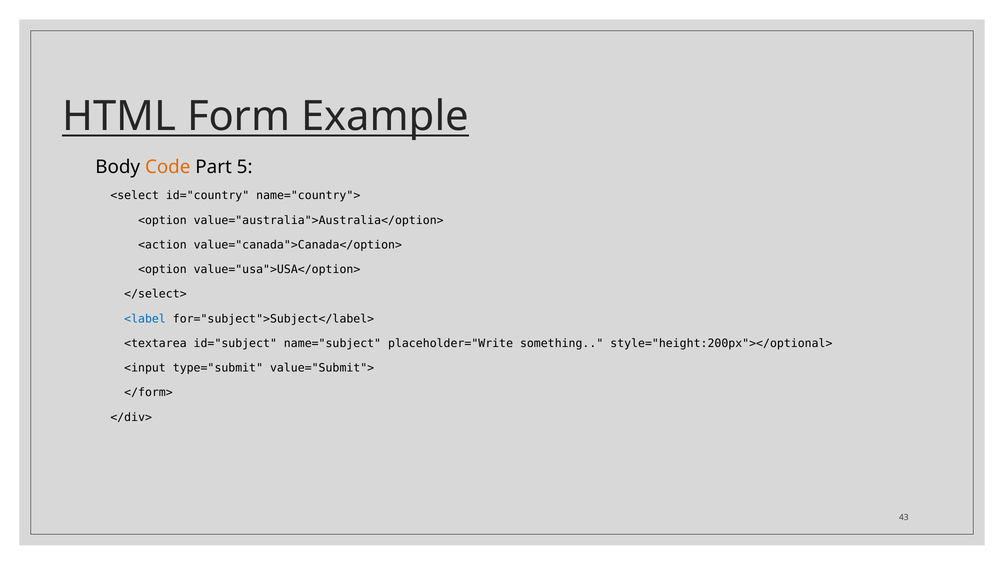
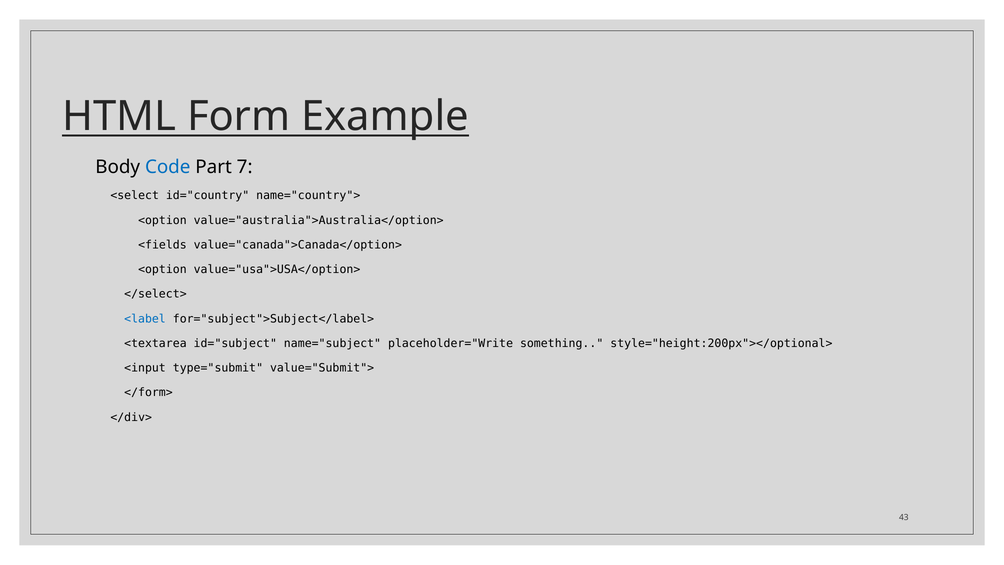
Code colour: orange -> blue (168, 167)
5: 5 -> 7 (245, 167)
<action: <action -> <fields (162, 245)
